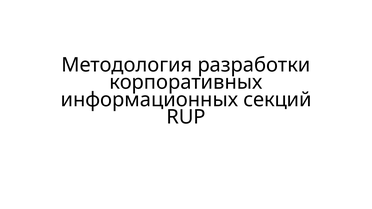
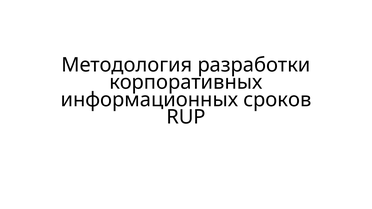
секций: секций -> сроков (277, 100)
